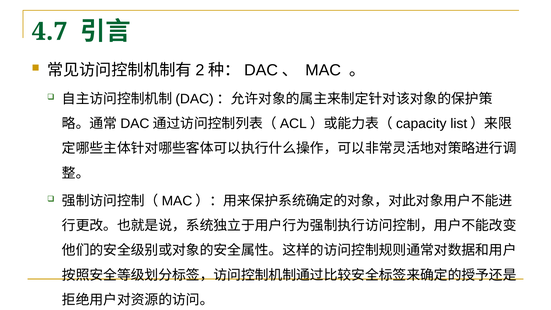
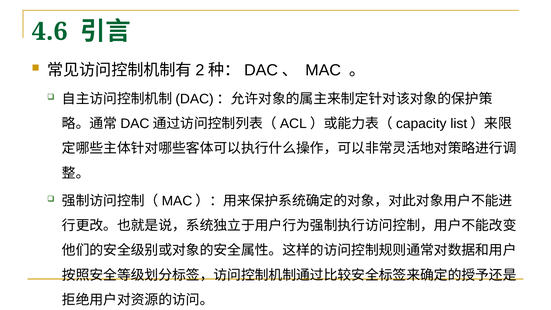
4.7: 4.7 -> 4.6 (50, 32)
